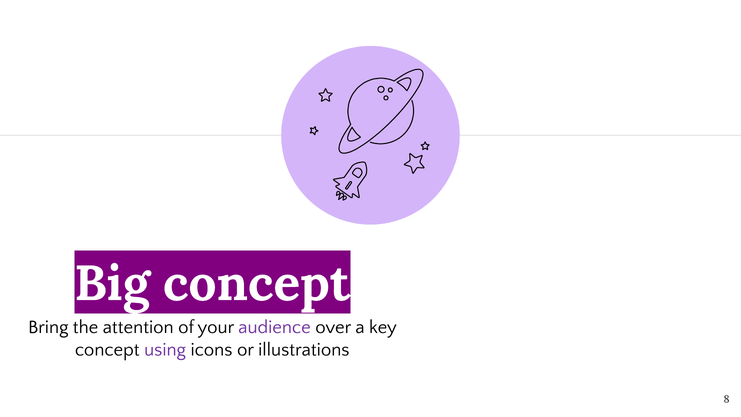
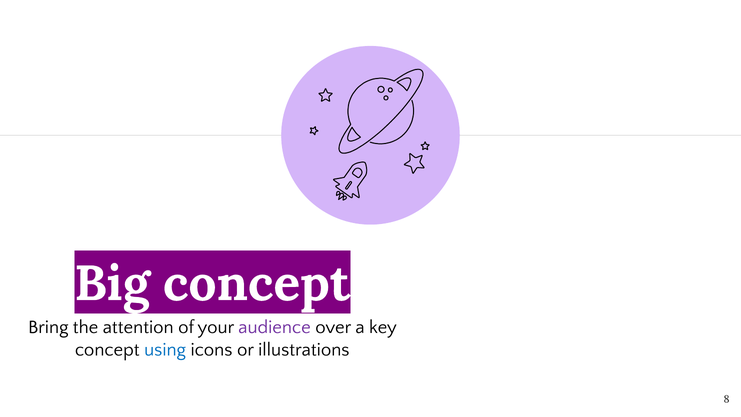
using colour: purple -> blue (165, 349)
